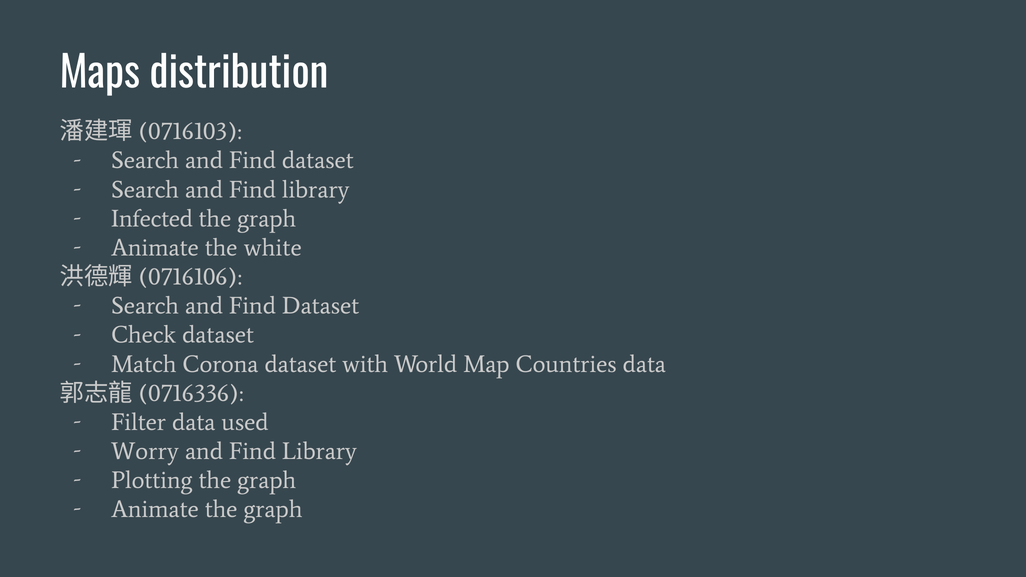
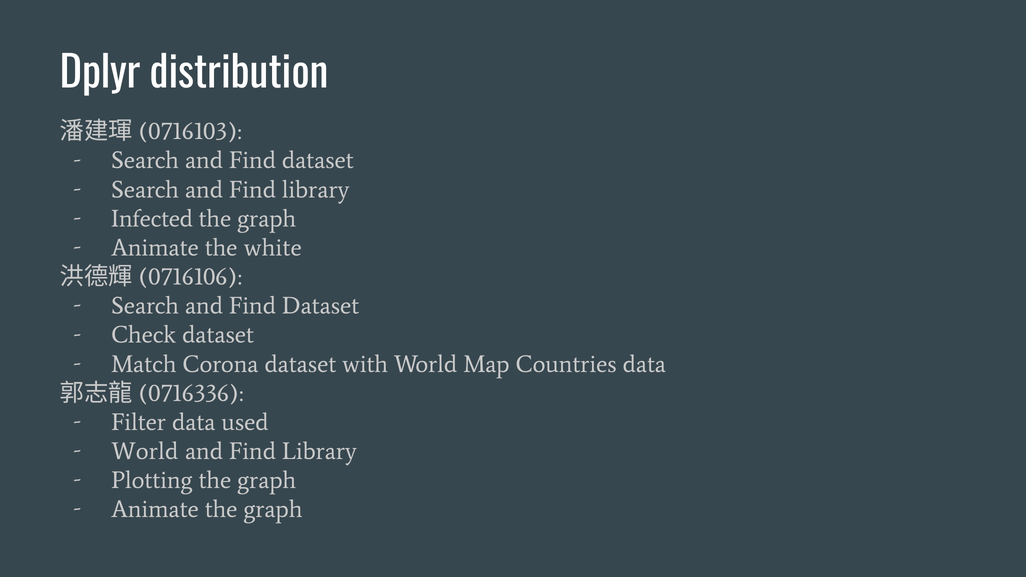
Maps: Maps -> Dplyr (100, 74)
Worry: Worry -> World (145, 451)
